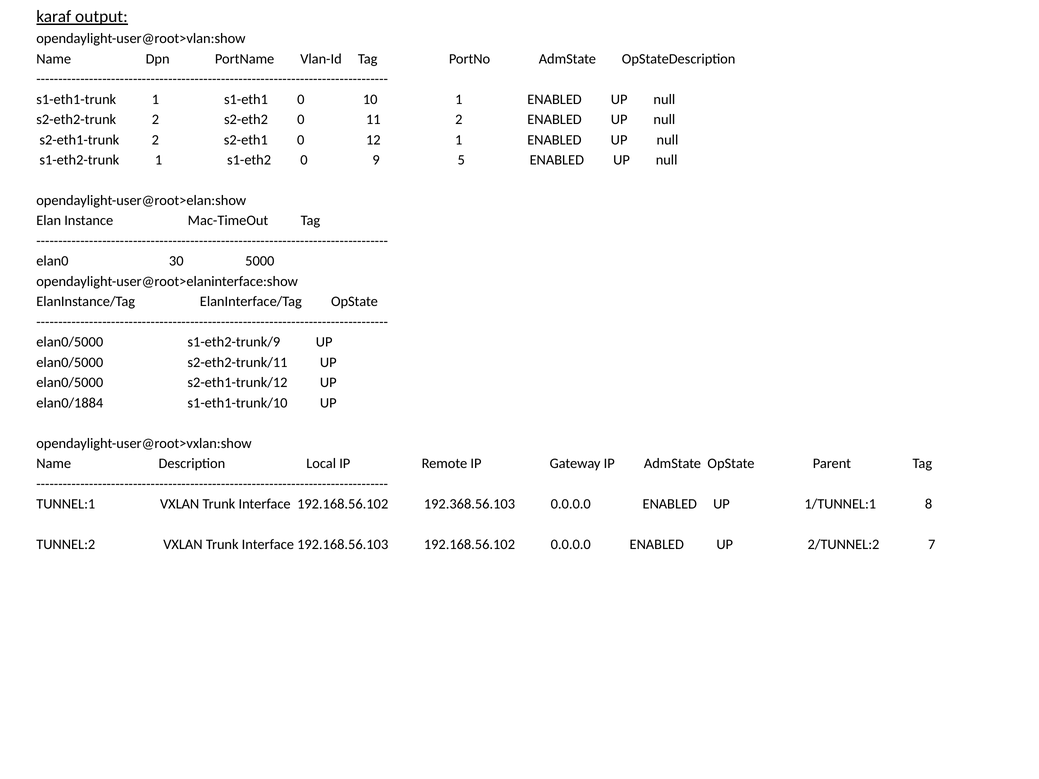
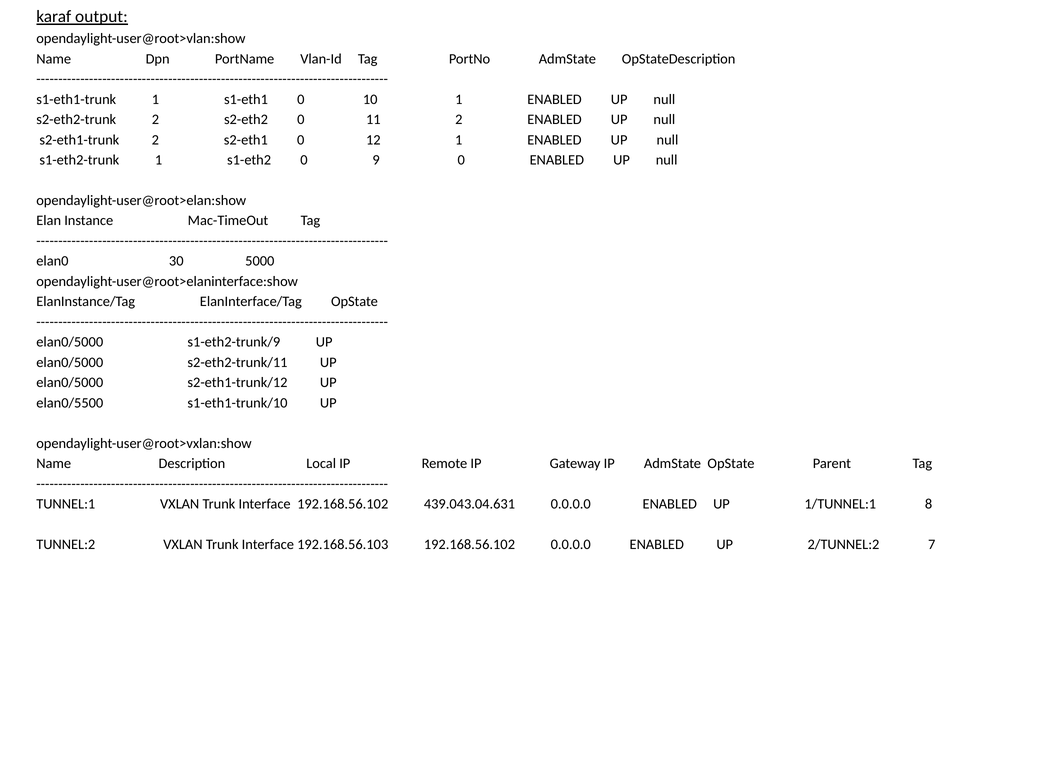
9 5: 5 -> 0 (461, 160)
elan0/1884: elan0/1884 -> elan0/5500 (70, 403)
192.368.56.103: 192.368.56.103 -> 439.043.04.631 (469, 504)
